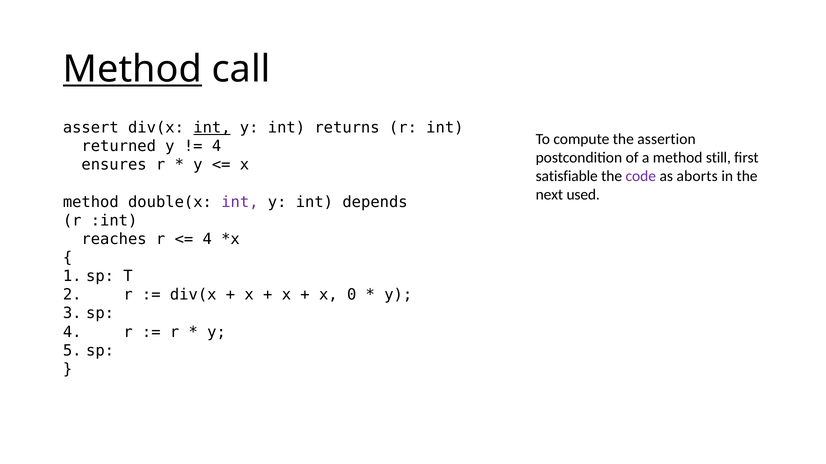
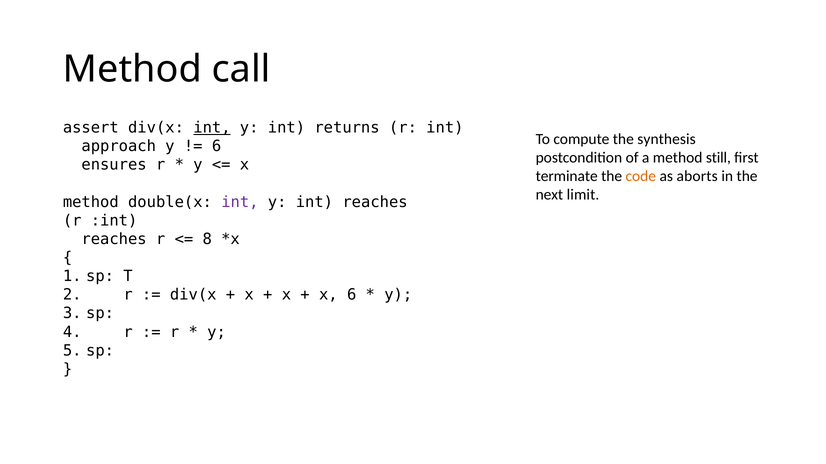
Method underline: present -> none (132, 69)
assertion: assertion -> synthesis (667, 139)
returned: returned -> approach (119, 147)
4: 4 -> 6 (217, 147)
satisfiable: satisfiable -> terminate (567, 176)
code colour: purple -> orange (641, 176)
used: used -> limit (583, 195)
int depends: depends -> reaches (375, 202)
4: 4 -> 8 (207, 239)
x 0: 0 -> 6 (352, 295)
